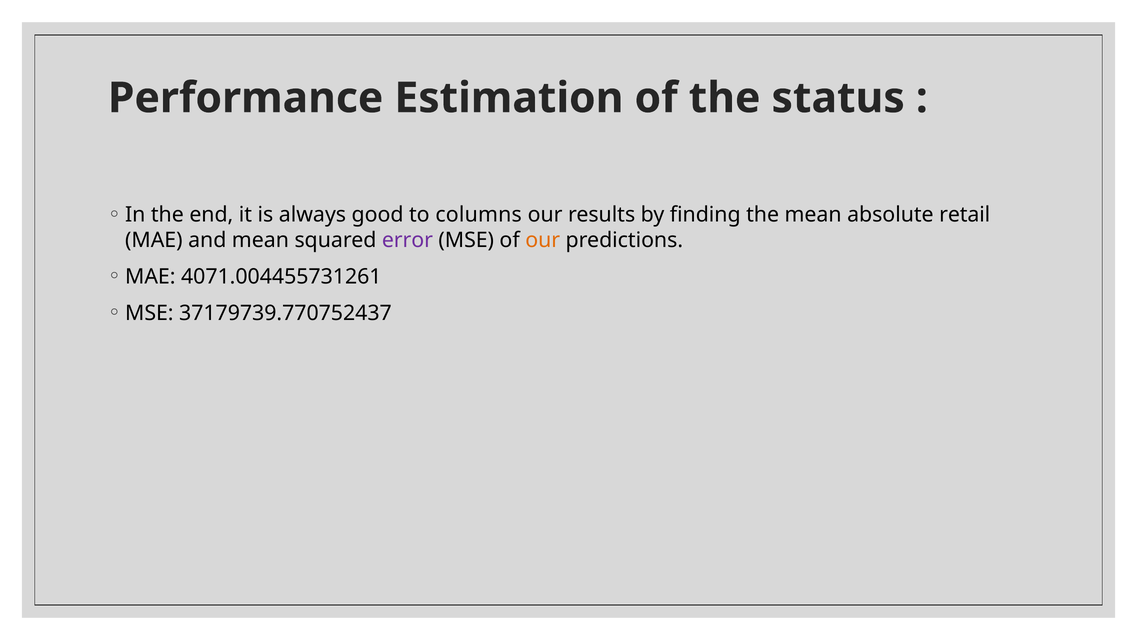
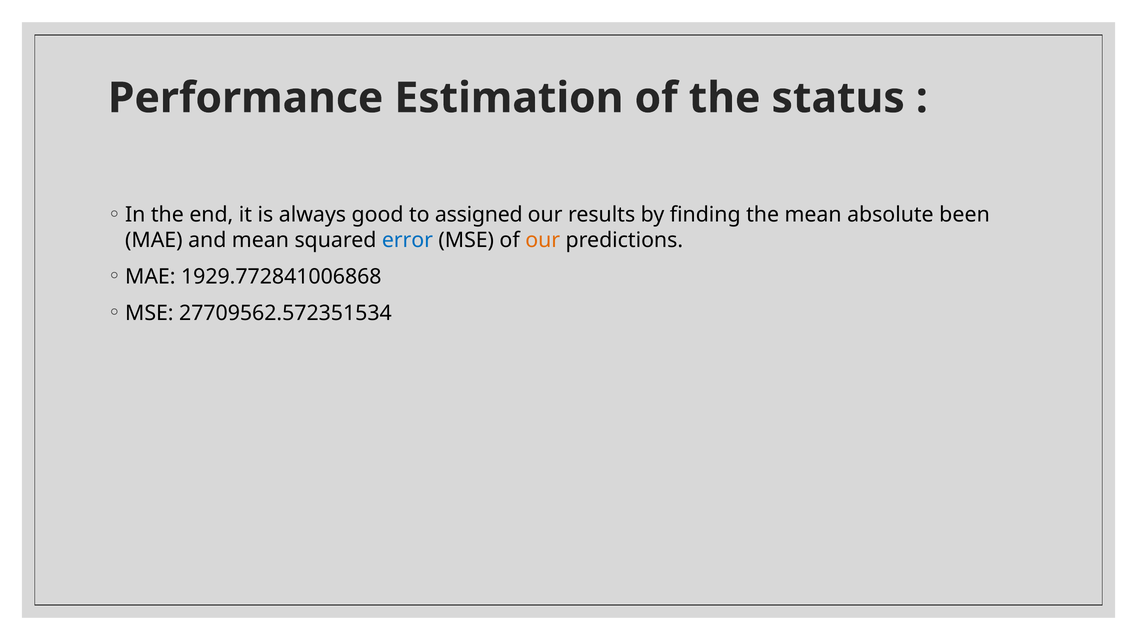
columns: columns -> assigned (479, 215)
retail: retail -> been (965, 215)
error colour: purple -> blue (407, 240)
4071.004455731261: 4071.004455731261 -> 1929.772841006868 (281, 277)
37179739.770752437: 37179739.770752437 -> 27709562.572351534 (285, 313)
